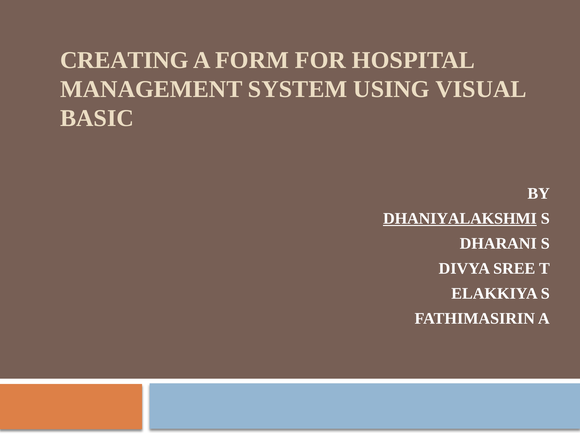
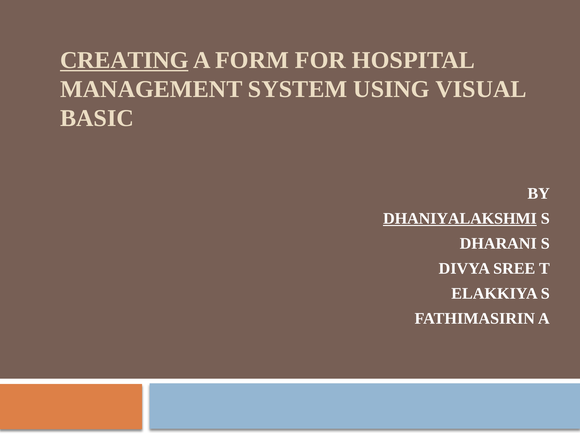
CREATING underline: none -> present (124, 60)
